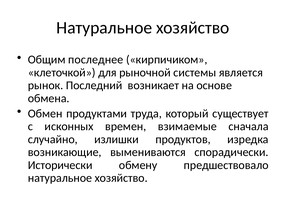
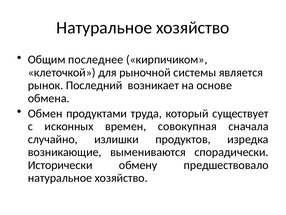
взимаемые: взимаемые -> совокупная (187, 126)
